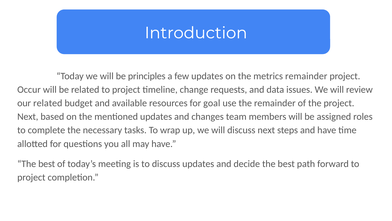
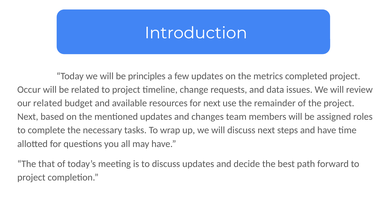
metrics remainder: remainder -> completed (306, 76)
for goal: goal -> next (212, 103)
best: best -> that (47, 163)
